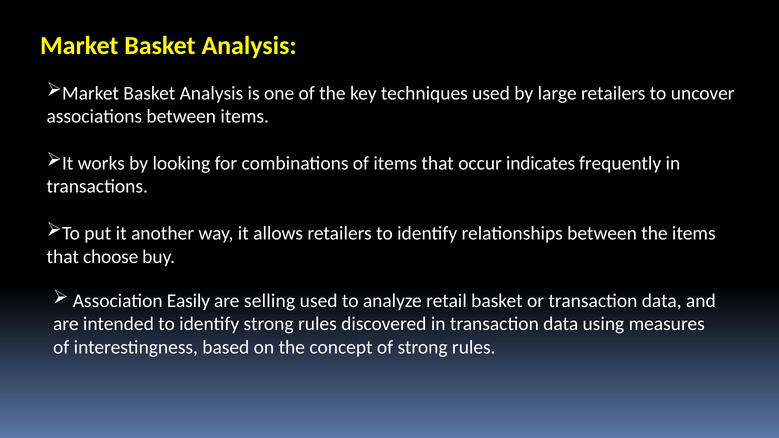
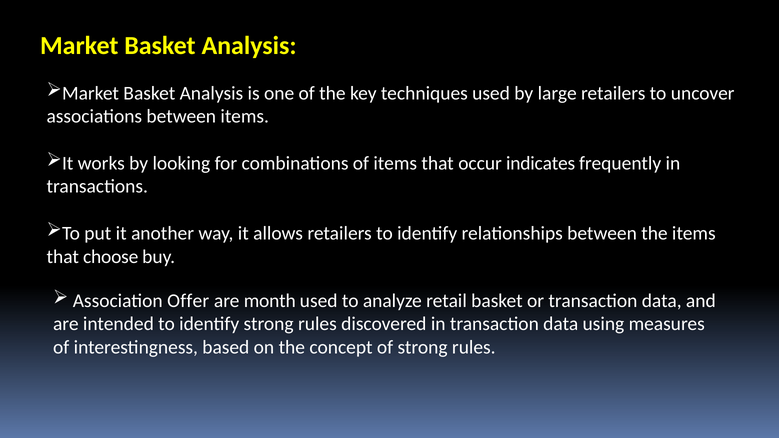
Easily: Easily -> Offer (188, 301)
selling: selling -> month (270, 301)
